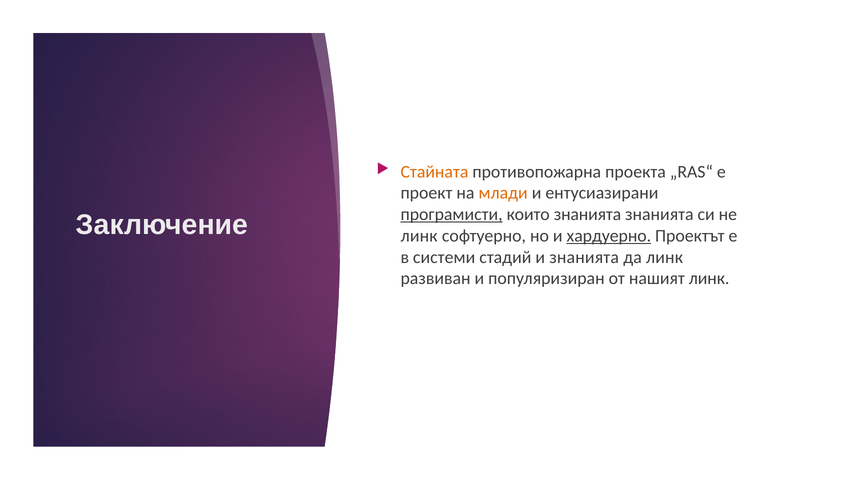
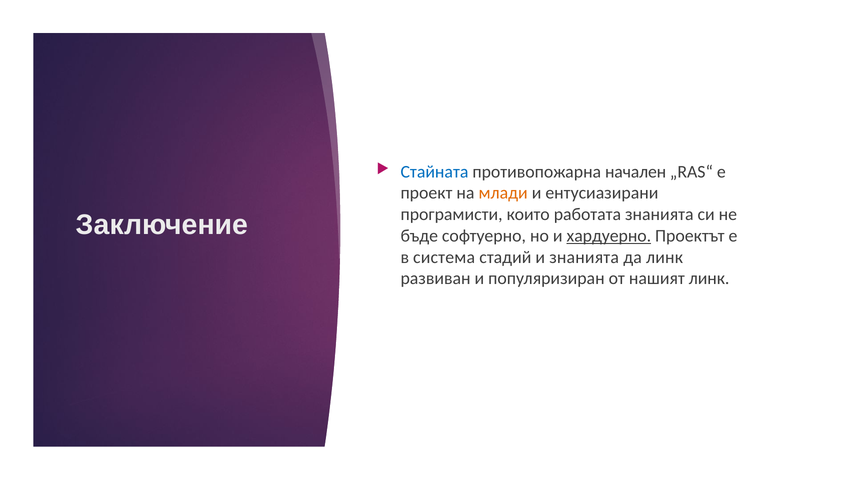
Стайната colour: orange -> blue (434, 172)
проекта: проекта -> начален (636, 172)
програмисти underline: present -> none (452, 214)
които знанията: знанията -> работата (587, 214)
линк: линк -> бъде (419, 236)
системи: системи -> система (444, 257)
